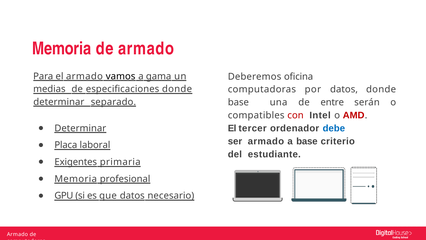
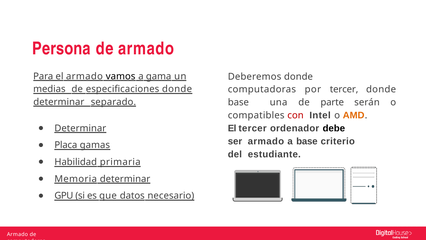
Memoria: Memoria -> Persona (62, 48)
Deberemos oﬁcina: oﬁcina -> donde (298, 76)
por datos: datos -> tercer (344, 89)
entre: entre -> parte (332, 102)
AMD colour: red -> orange (354, 115)
debe colour: blue -> black (334, 128)
laboral: laboral -> gamas (95, 145)
Exigentes: Exigentes -> Habilidad (76, 162)
Memoria profesional: profesional -> determinar (125, 179)
